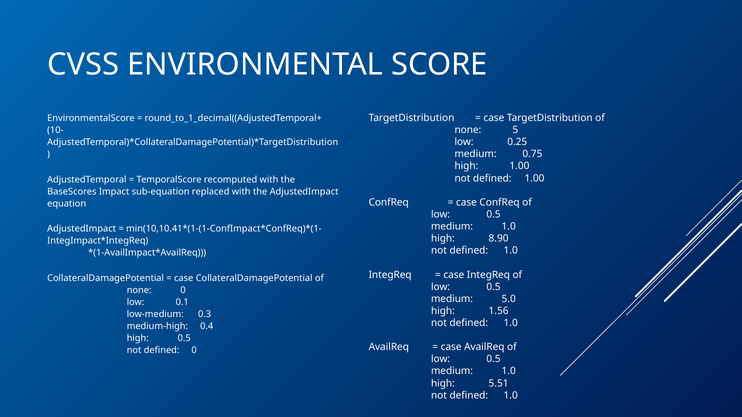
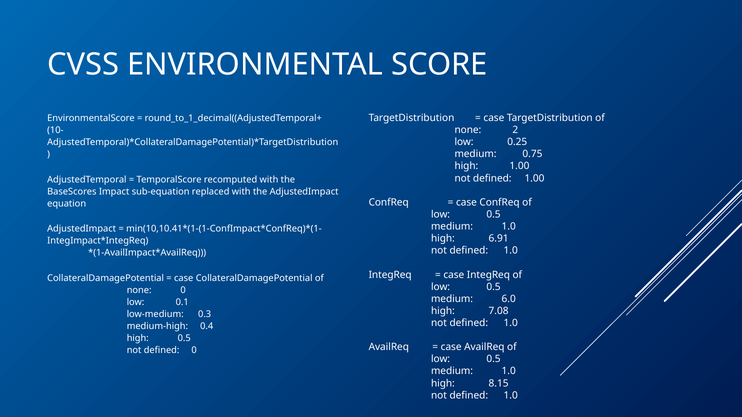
5: 5 -> 2 (515, 130)
8.90: 8.90 -> 6.91 (499, 239)
5.0: 5.0 -> 6.0 (509, 299)
1.56: 1.56 -> 7.08 (499, 311)
5.51: 5.51 -> 8.15 (499, 384)
